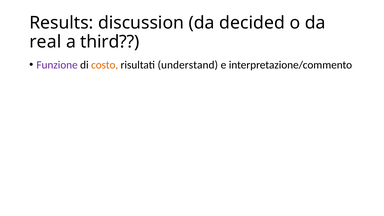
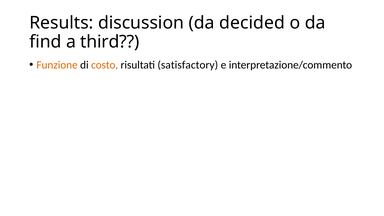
real: real -> find (45, 42)
Funzione colour: purple -> orange (57, 65)
understand: understand -> satisfactory (188, 65)
